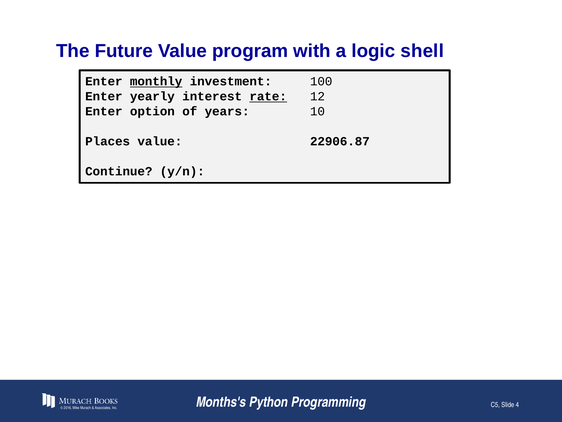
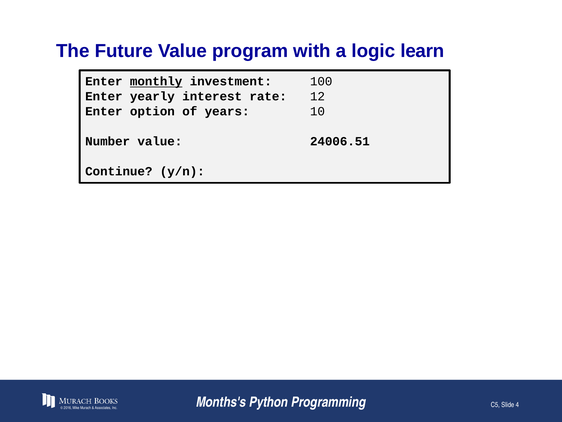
shell: shell -> learn (422, 51)
rate underline: present -> none (268, 96)
Places: Places -> Number (108, 141)
22906.87: 22906.87 -> 24006.51 (340, 141)
